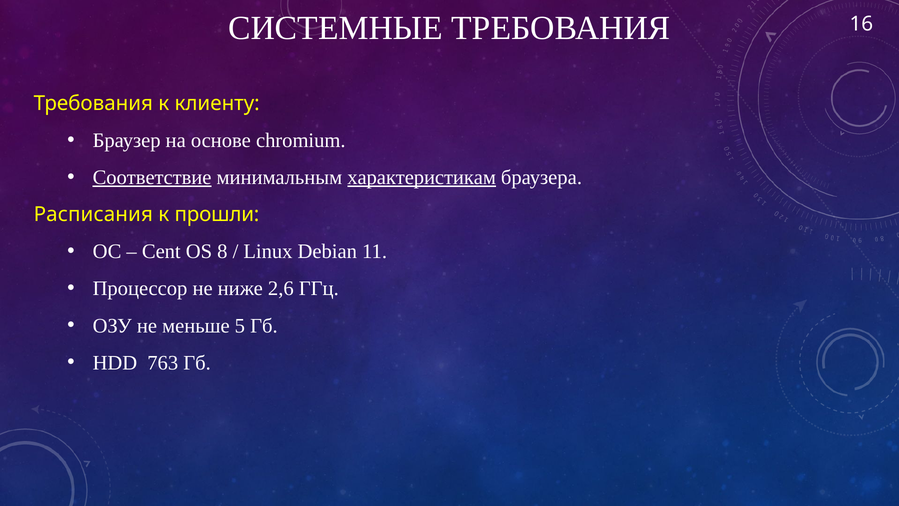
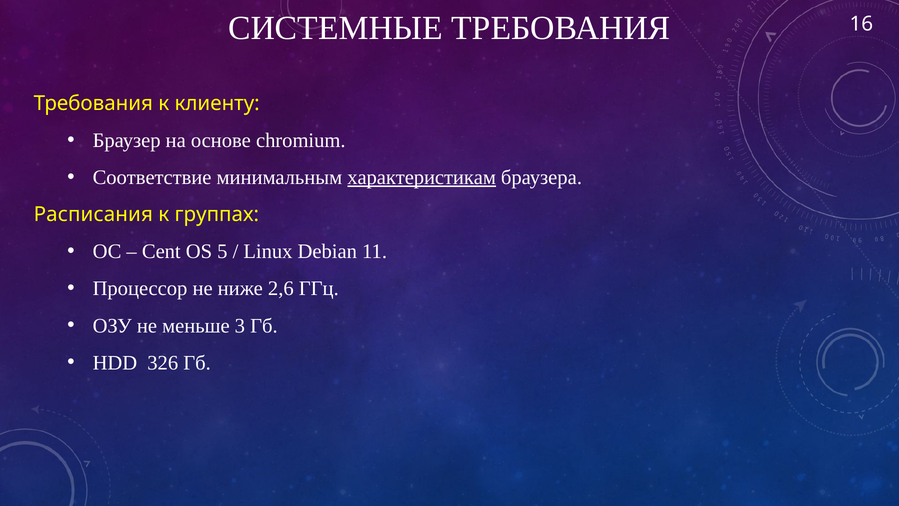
Соответствие underline: present -> none (152, 177)
прошли: прошли -> группах (217, 214)
8: 8 -> 5 (222, 251)
5: 5 -> 3 (240, 326)
763: 763 -> 326 (163, 363)
